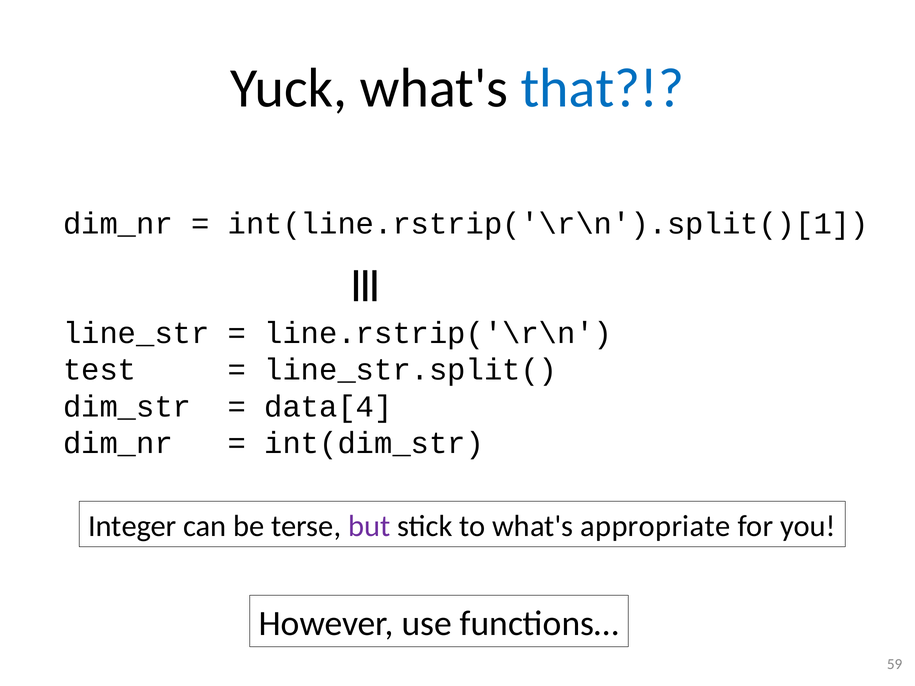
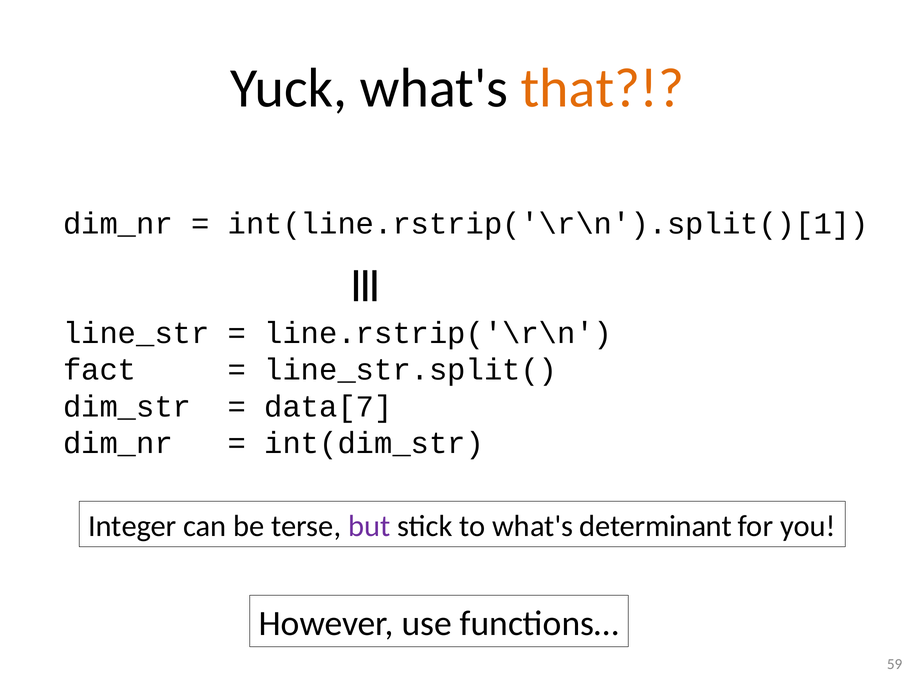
that colour: blue -> orange (602, 89)
test: test -> fact (100, 370)
data[4: data[4 -> data[7 (328, 407)
appropriate: appropriate -> determinant (656, 527)
